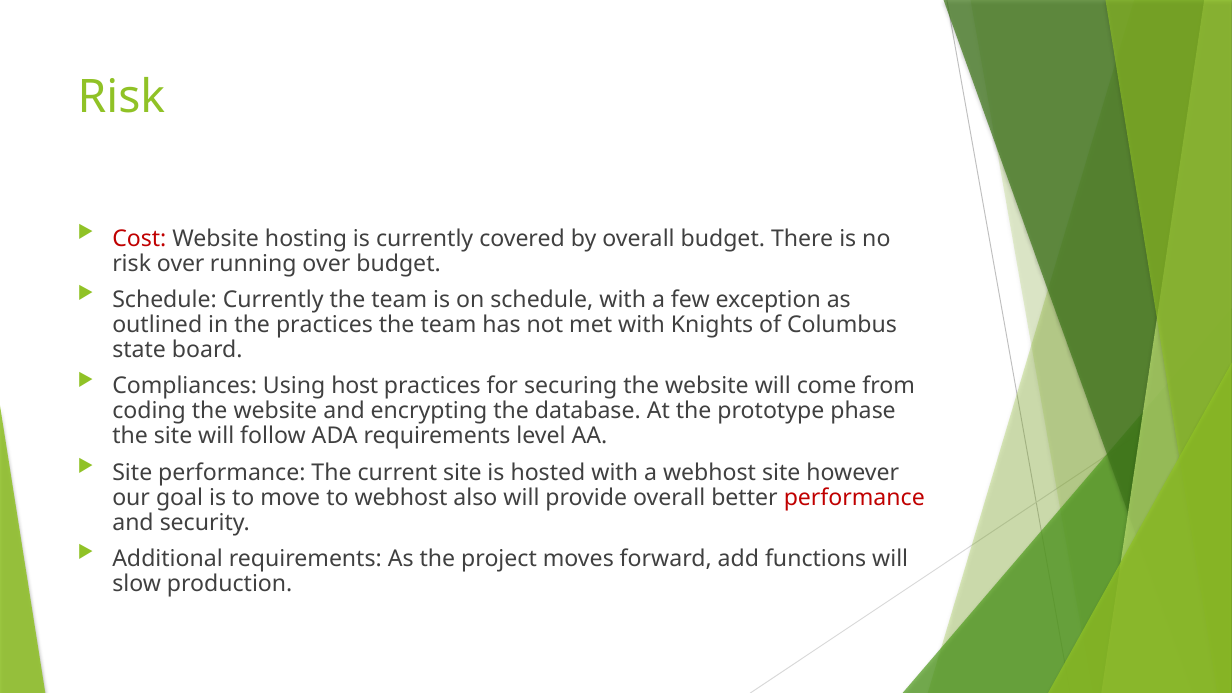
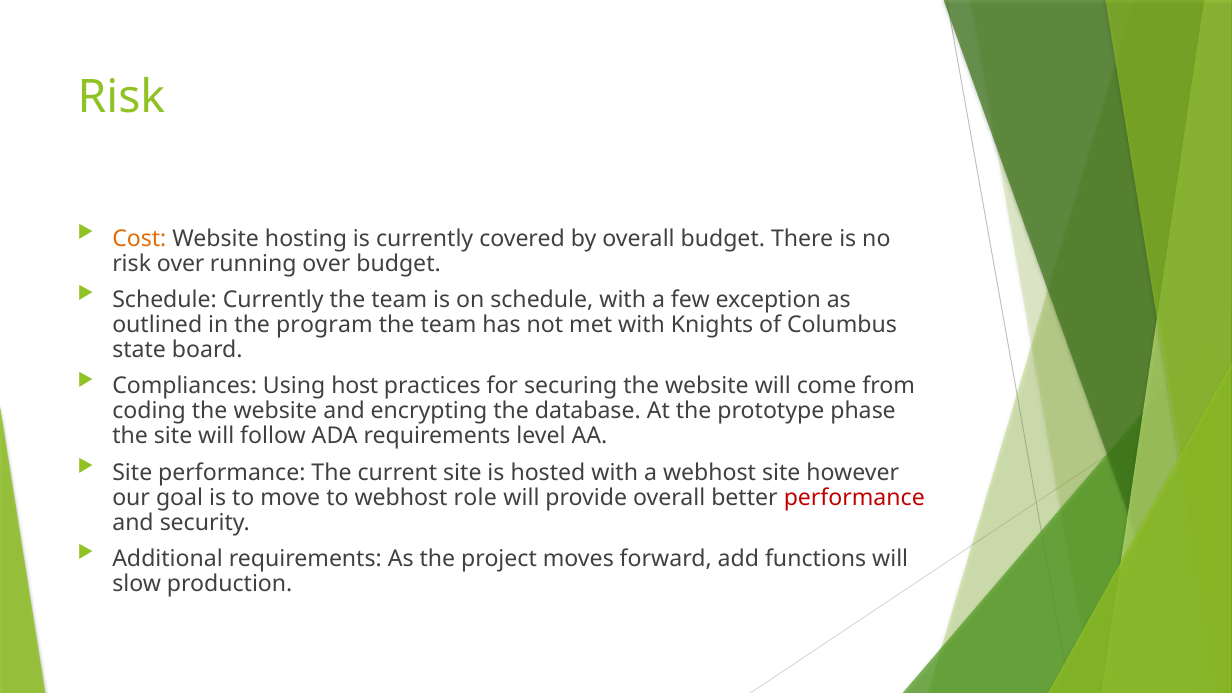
Cost colour: red -> orange (139, 238)
the practices: practices -> program (324, 325)
also: also -> role (475, 498)
